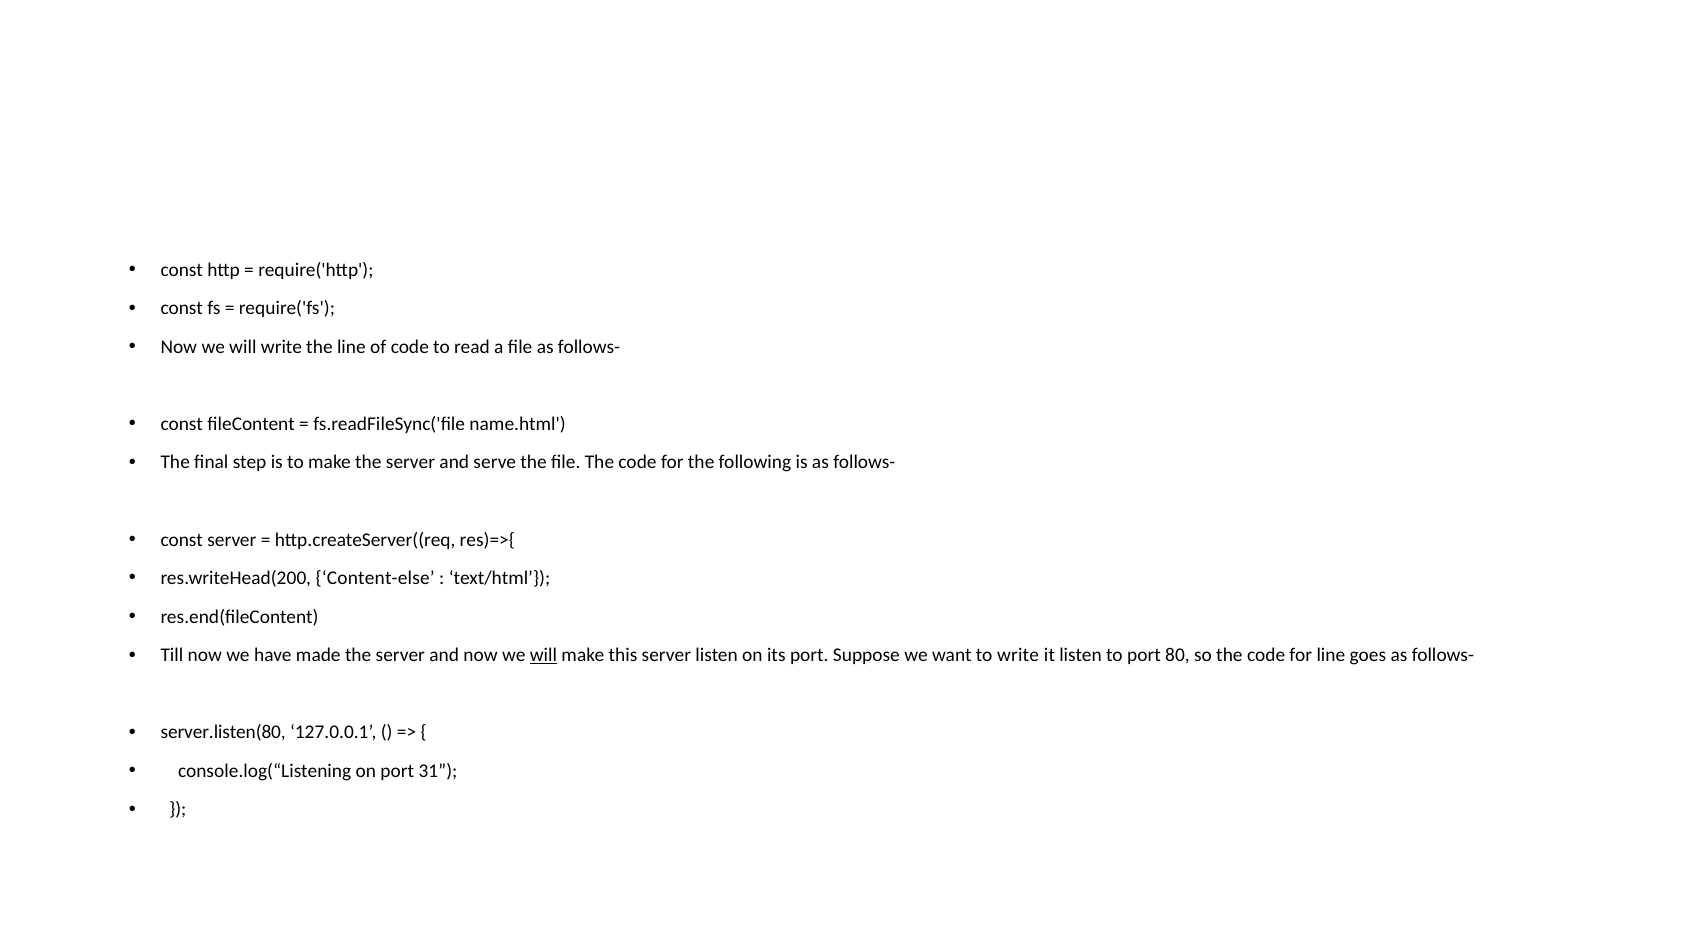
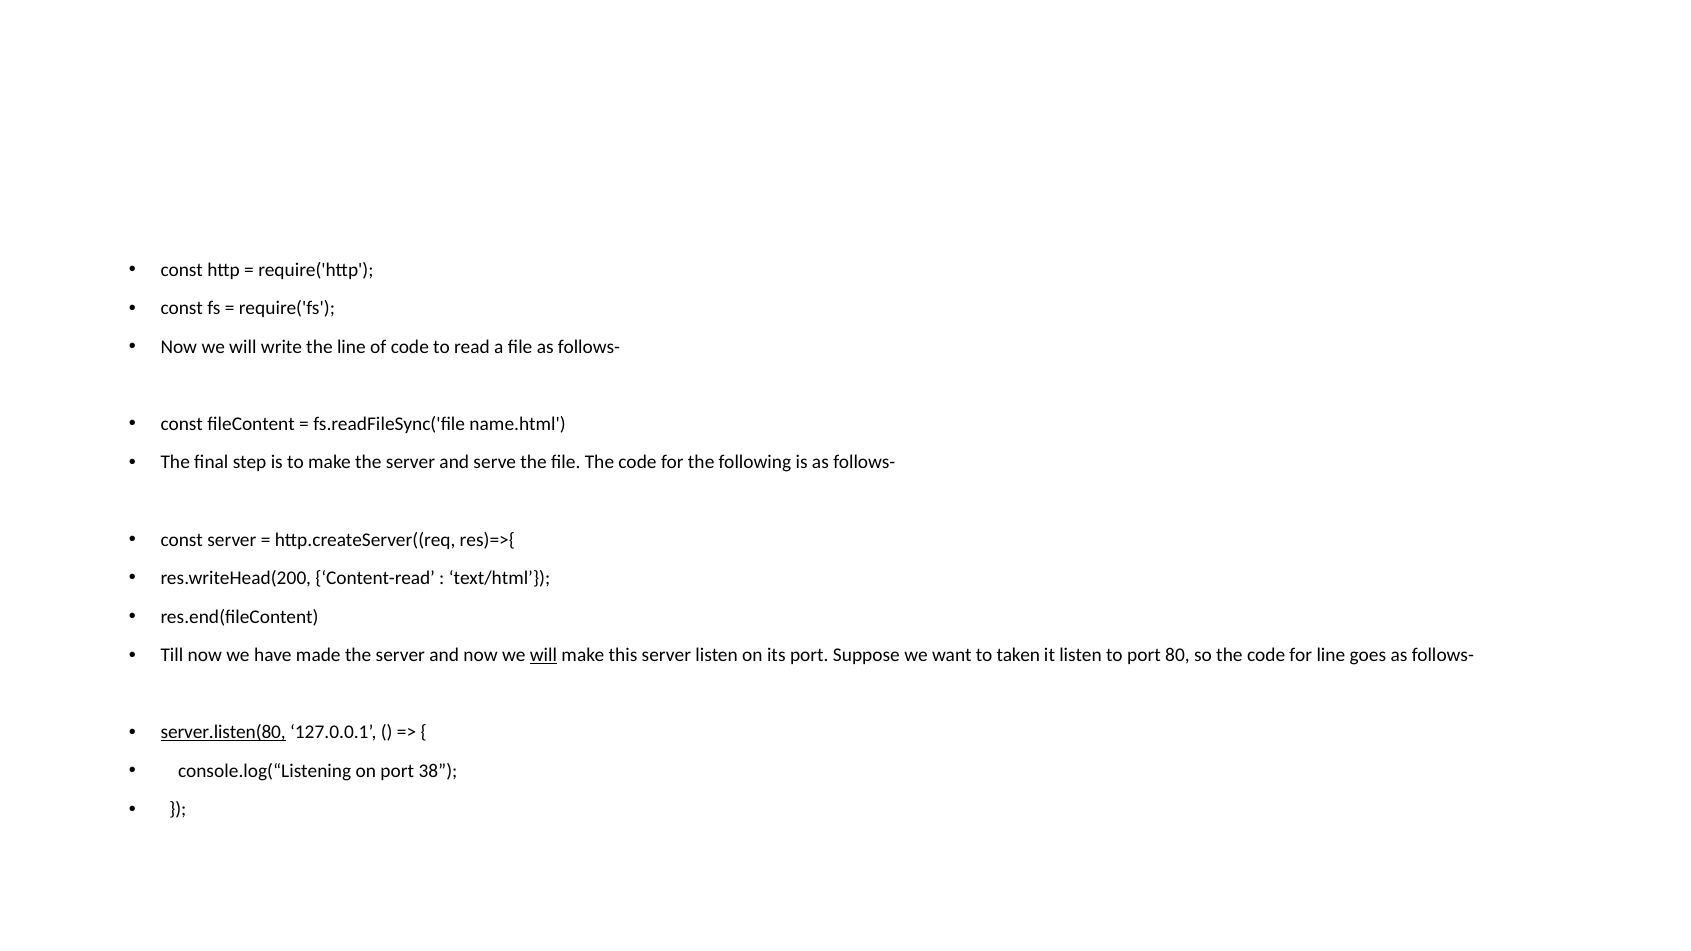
Content-else: Content-else -> Content-read (375, 578)
to write: write -> taken (1018, 655)
server.listen(80 underline: none -> present (223, 732)
31: 31 -> 38 (438, 771)
